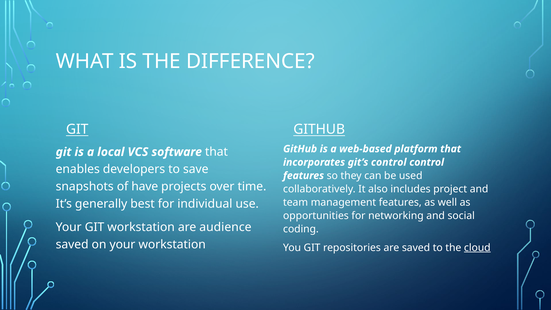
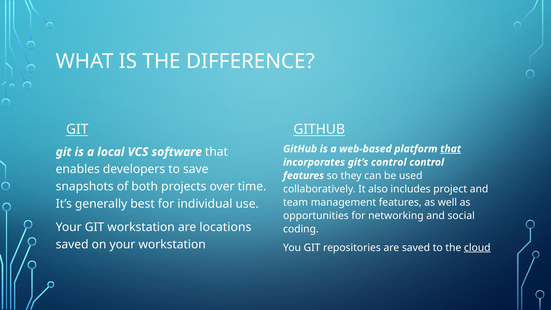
that underline: none -> present (451, 149)
have: have -> both (145, 187)
audience: audience -> locations (225, 227)
